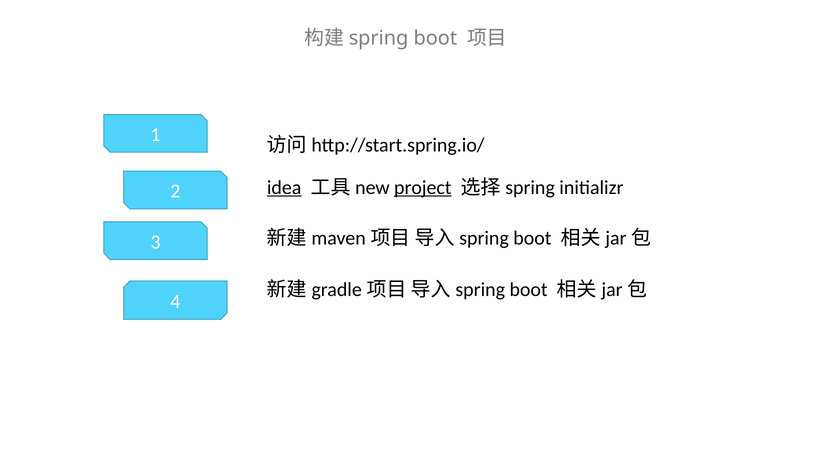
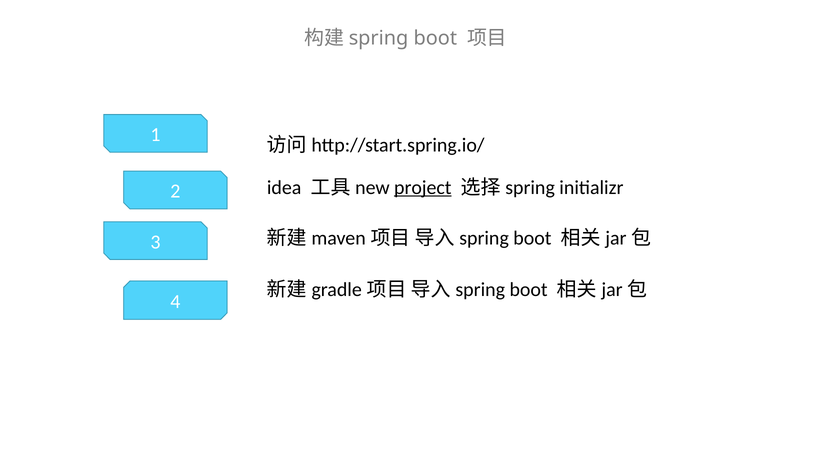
idea underline: present -> none (284, 187)
